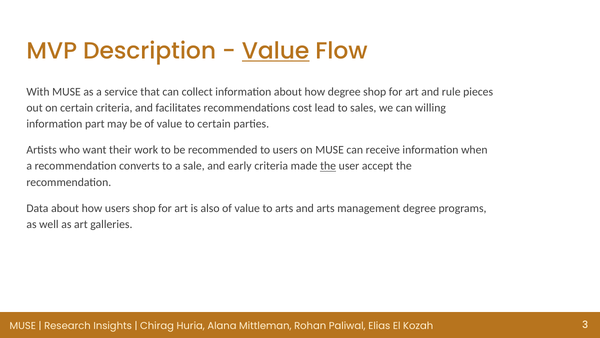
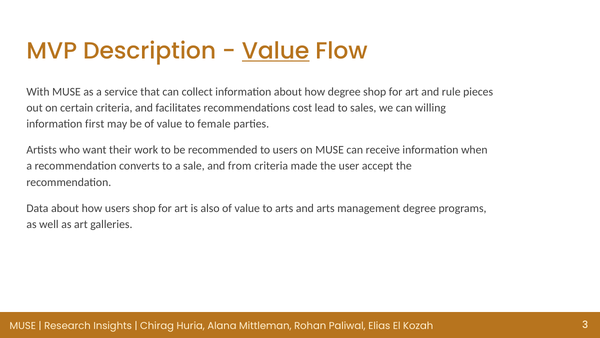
part: part -> first (95, 124)
to certain: certain -> female (214, 124)
early: early -> from (240, 166)
the underline: present -> none (328, 166)
